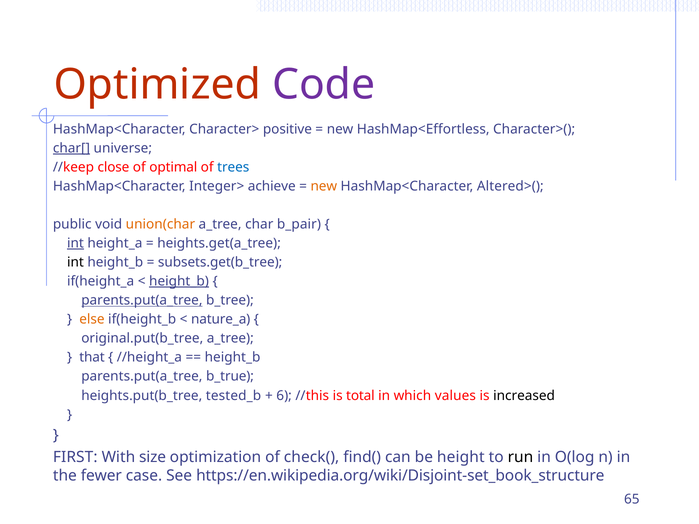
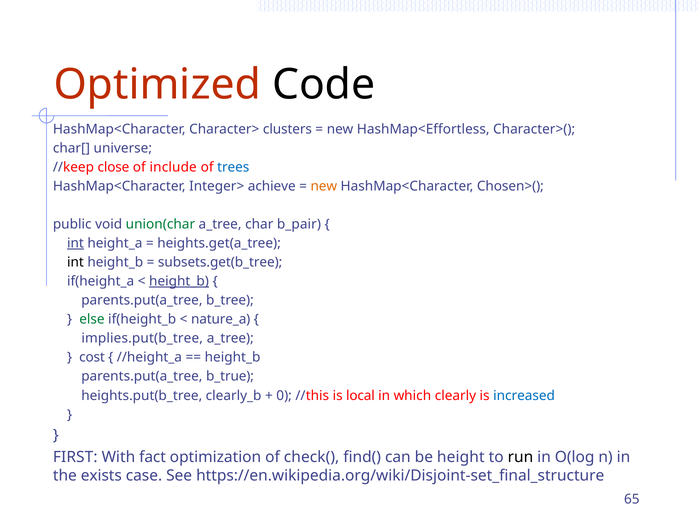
Code colour: purple -> black (324, 85)
positive: positive -> clusters (287, 129)
char[ underline: present -> none (71, 148)
optimal: optimal -> include (173, 167)
Altered>(: Altered>( -> Chosen>( (510, 186)
union(char colour: orange -> green (160, 224)
parents.put(a_tree underline: present -> none (142, 300)
else colour: orange -> green (92, 320)
original.put(b_tree: original.put(b_tree -> implies.put(b_tree (142, 339)
that: that -> cost (92, 358)
tested_b: tested_b -> clearly_b (234, 396)
6: 6 -> 0 (284, 396)
total: total -> local (360, 396)
values: values -> clearly (455, 396)
increased colour: black -> blue (524, 396)
size: size -> fact (153, 457)
fewer: fewer -> exists (101, 476)
https://en.wikipedia.org/wiki/Disjoint-set_book_structure: https://en.wikipedia.org/wiki/Disjoint-set_book_structure -> https://en.wikipedia.org/wiki/Disjoint-set_final_structure (400, 476)
